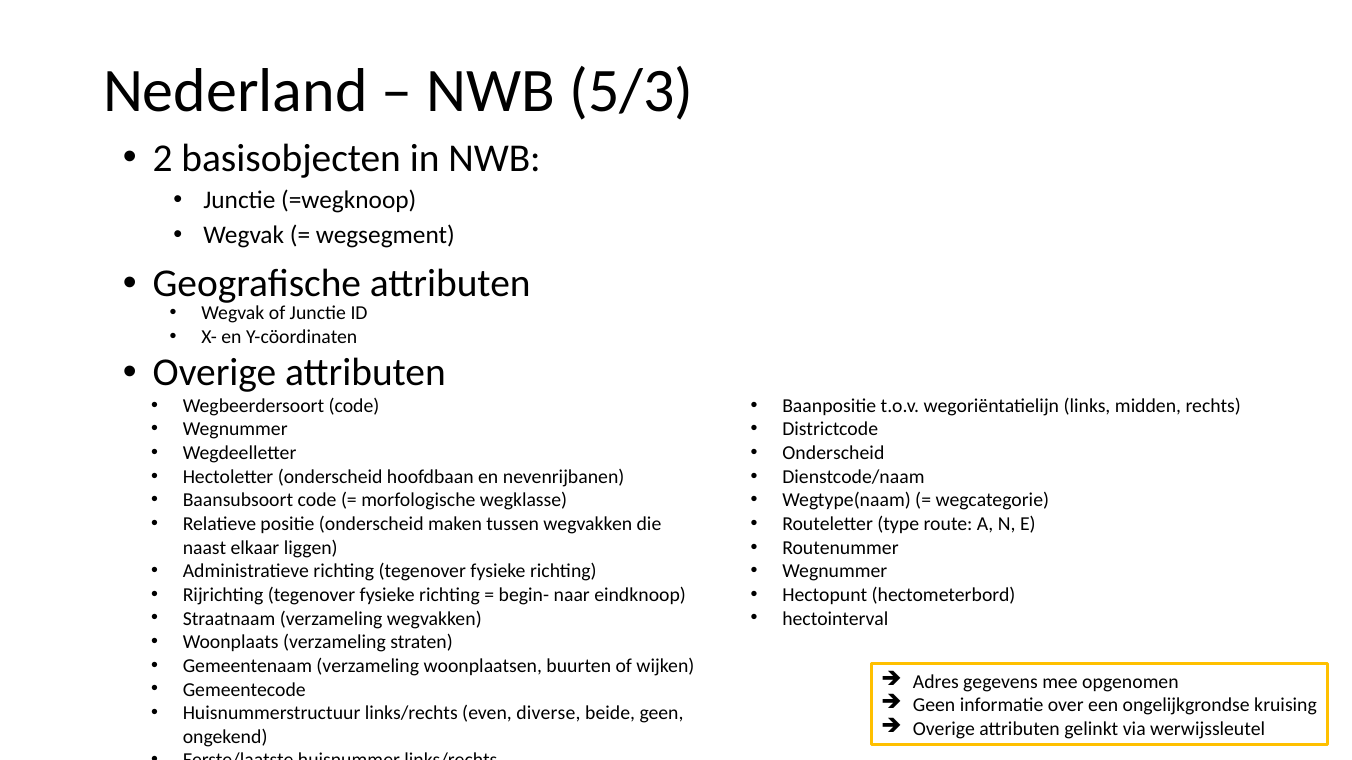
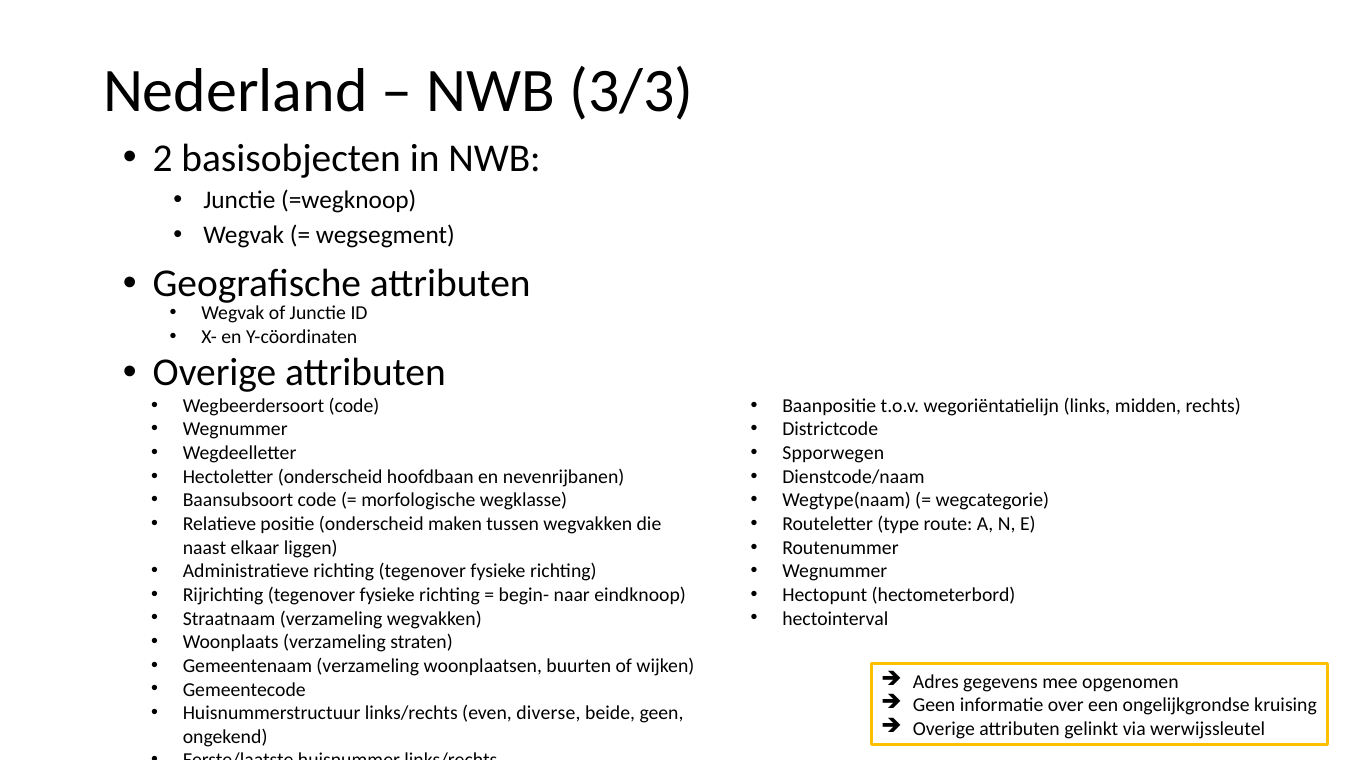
5/3: 5/3 -> 3/3 (631, 91)
Onderscheid: Onderscheid -> Spporwegen (833, 453)
